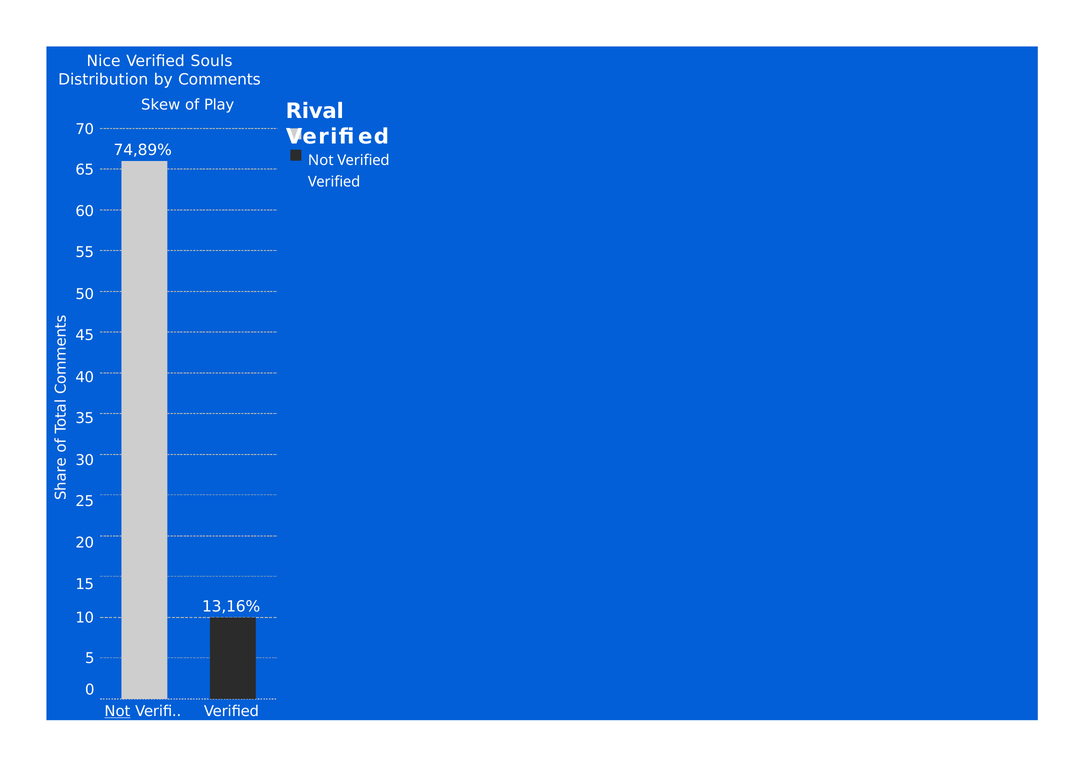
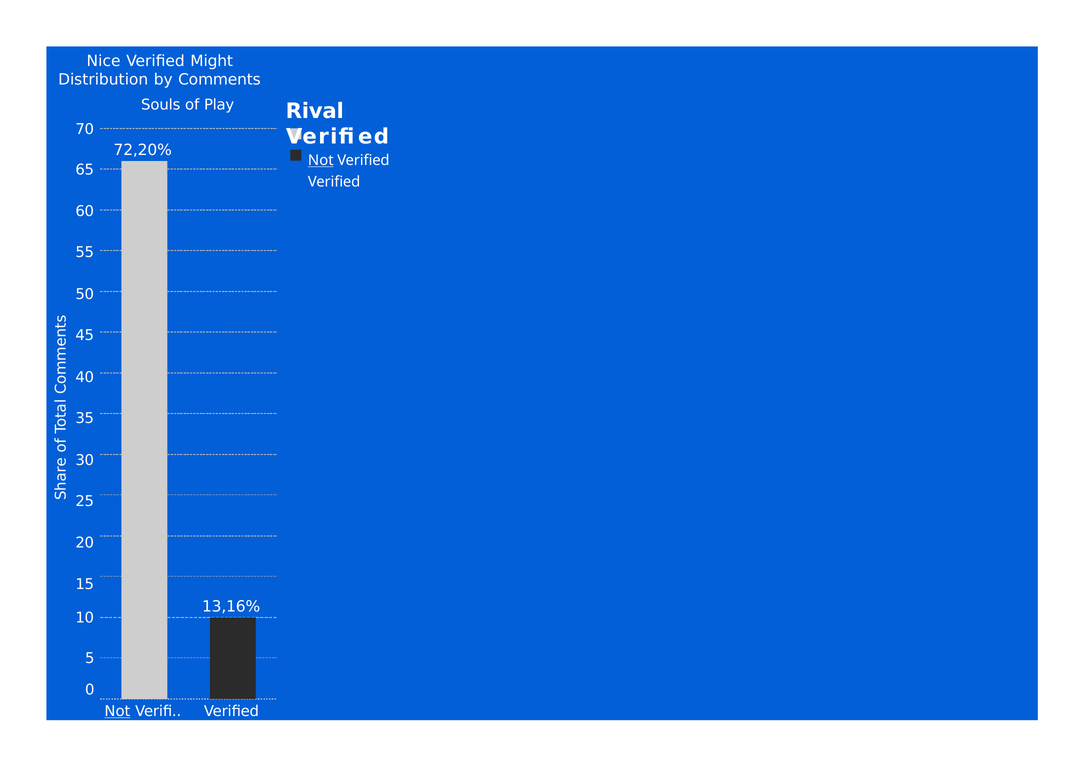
Souls: Souls -> Might (212, 61)
Skew: Skew -> Souls (161, 105)
74,89%: 74,89% -> 72,20% (143, 150)
Not underline: none -> present (321, 160)
